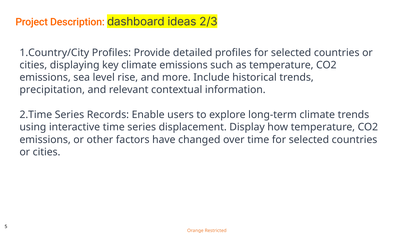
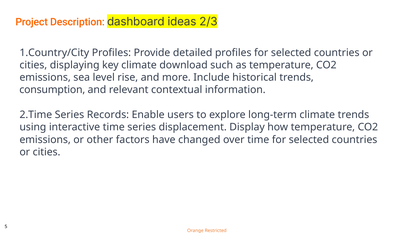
climate emissions: emissions -> download (184, 65)
precipitation: precipitation -> consumption (52, 90)
